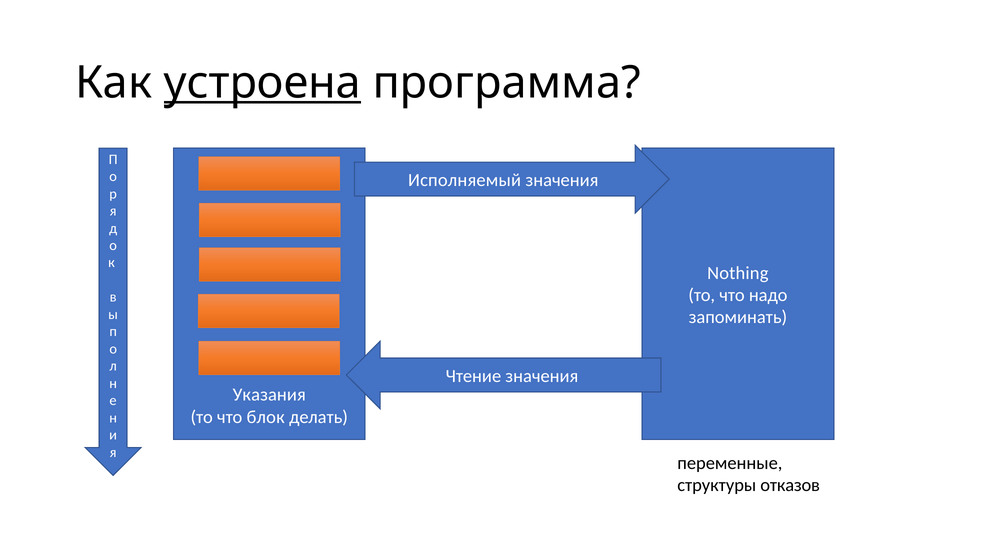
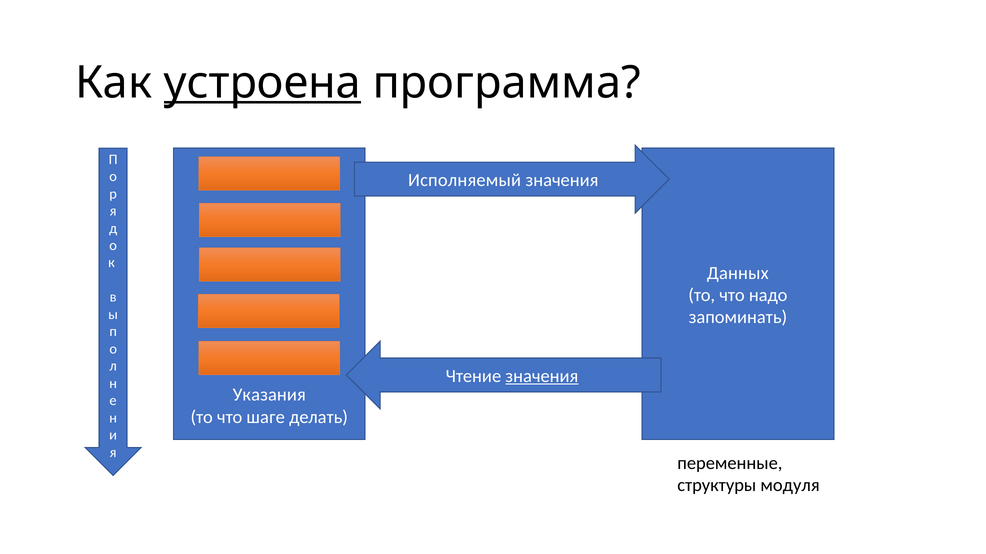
Nothing: Nothing -> Данных (738, 273)
значения underline: none -> present (542, 377)
блок: блок -> шаге (266, 417)
отказов: отказов -> модуля (790, 486)
